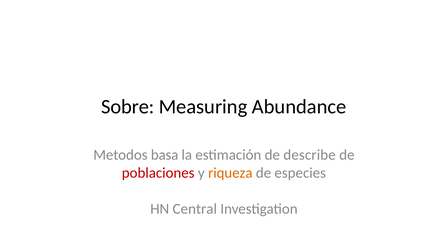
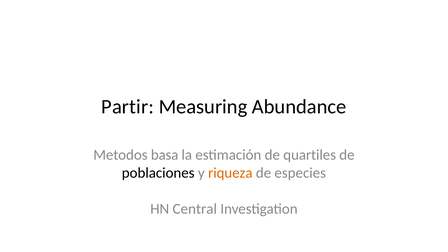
Sobre: Sobre -> Partir (128, 107)
describe: describe -> quartiles (310, 155)
poblaciones colour: red -> black (158, 173)
